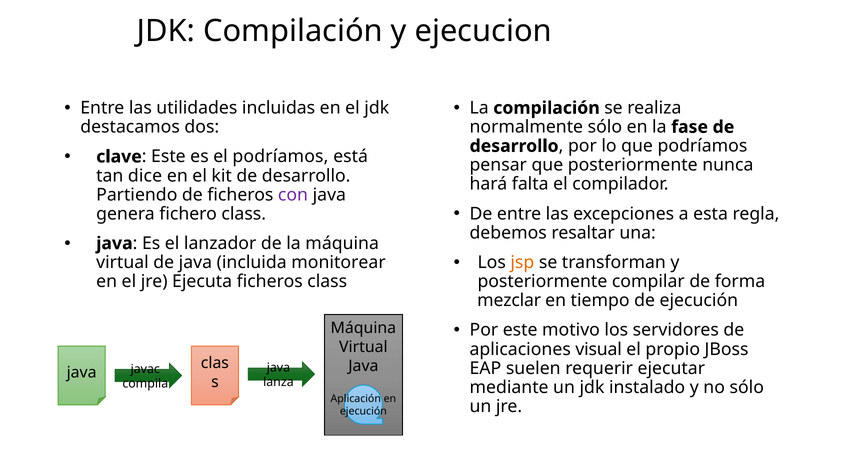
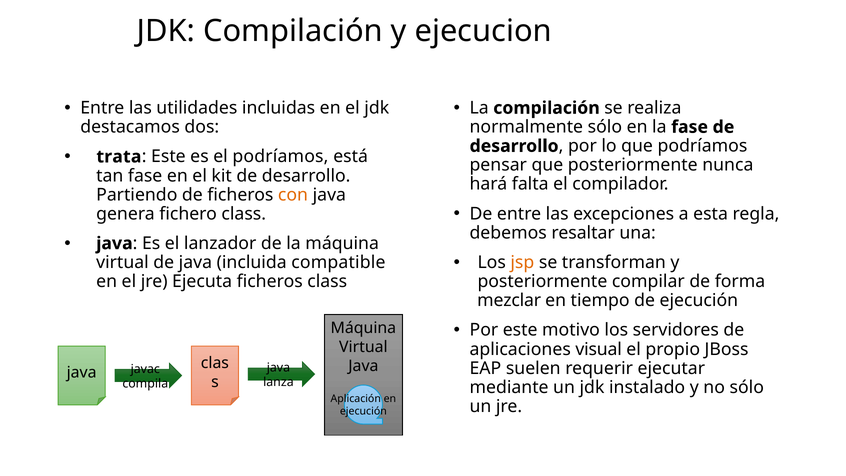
clave: clave -> trata (119, 157)
tan dice: dice -> fase (145, 176)
con colour: purple -> orange (293, 195)
monitorear: monitorear -> compatible (338, 262)
